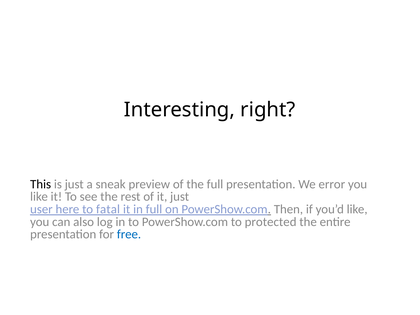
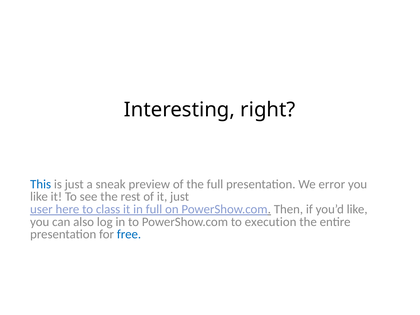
This colour: black -> blue (41, 184)
fatal: fatal -> class (108, 209)
protected: protected -> execution (271, 222)
